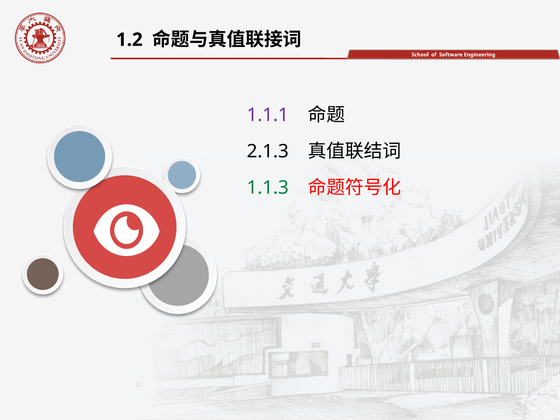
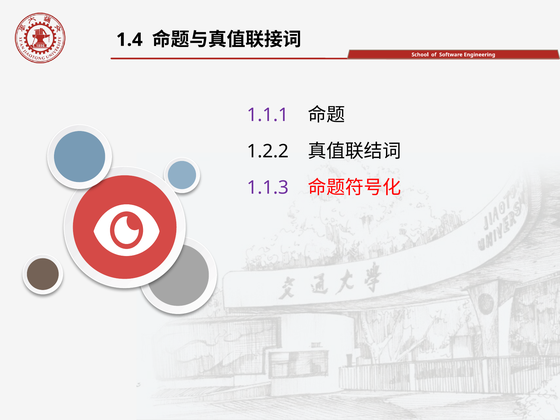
1.2: 1.2 -> 1.4 (129, 40)
2.1.3: 2.1.3 -> 1.2.2 (268, 151)
1.1.3 colour: green -> purple (268, 188)
